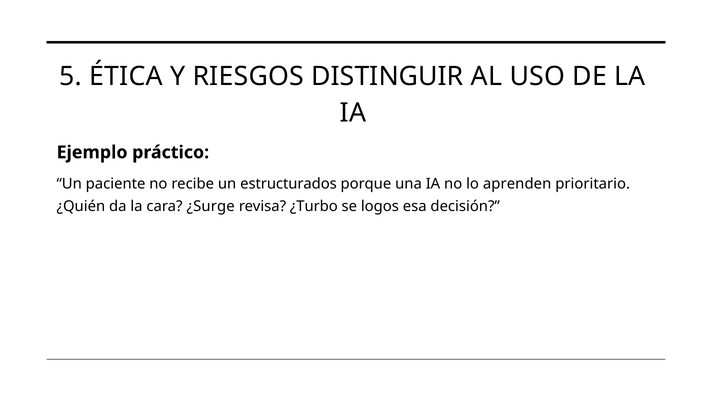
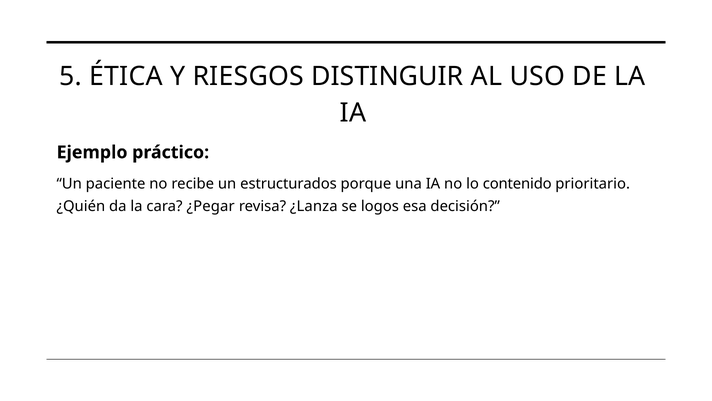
aprenden: aprenden -> contenido (517, 184)
¿Surge: ¿Surge -> ¿Pegar (211, 206)
¿Turbo: ¿Turbo -> ¿Lanza (314, 206)
